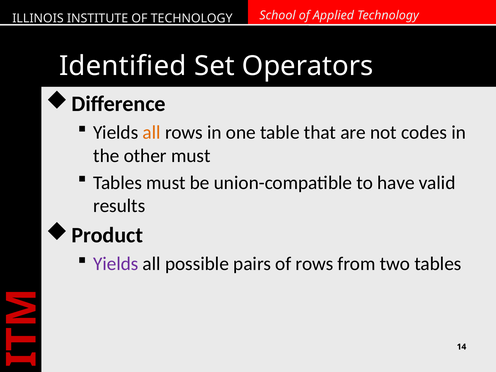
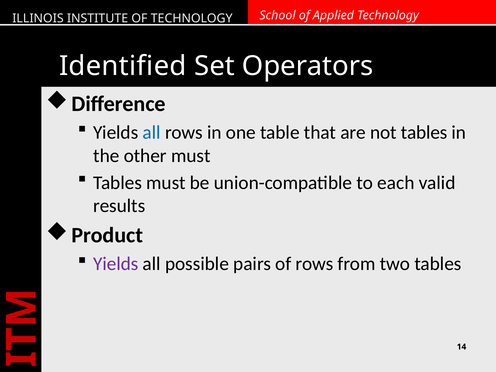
all colour: orange -> blue (152, 133)
not codes: codes -> tables (424, 133)
have: have -> each (396, 183)
